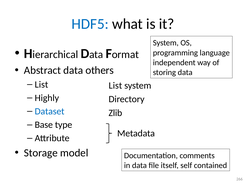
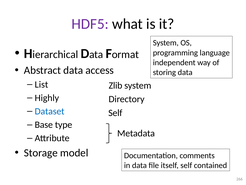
HDF5 colour: blue -> purple (90, 24)
others: others -> access (100, 70)
List: List -> Zlib (115, 85)
Zlib: Zlib -> Self (115, 113)
